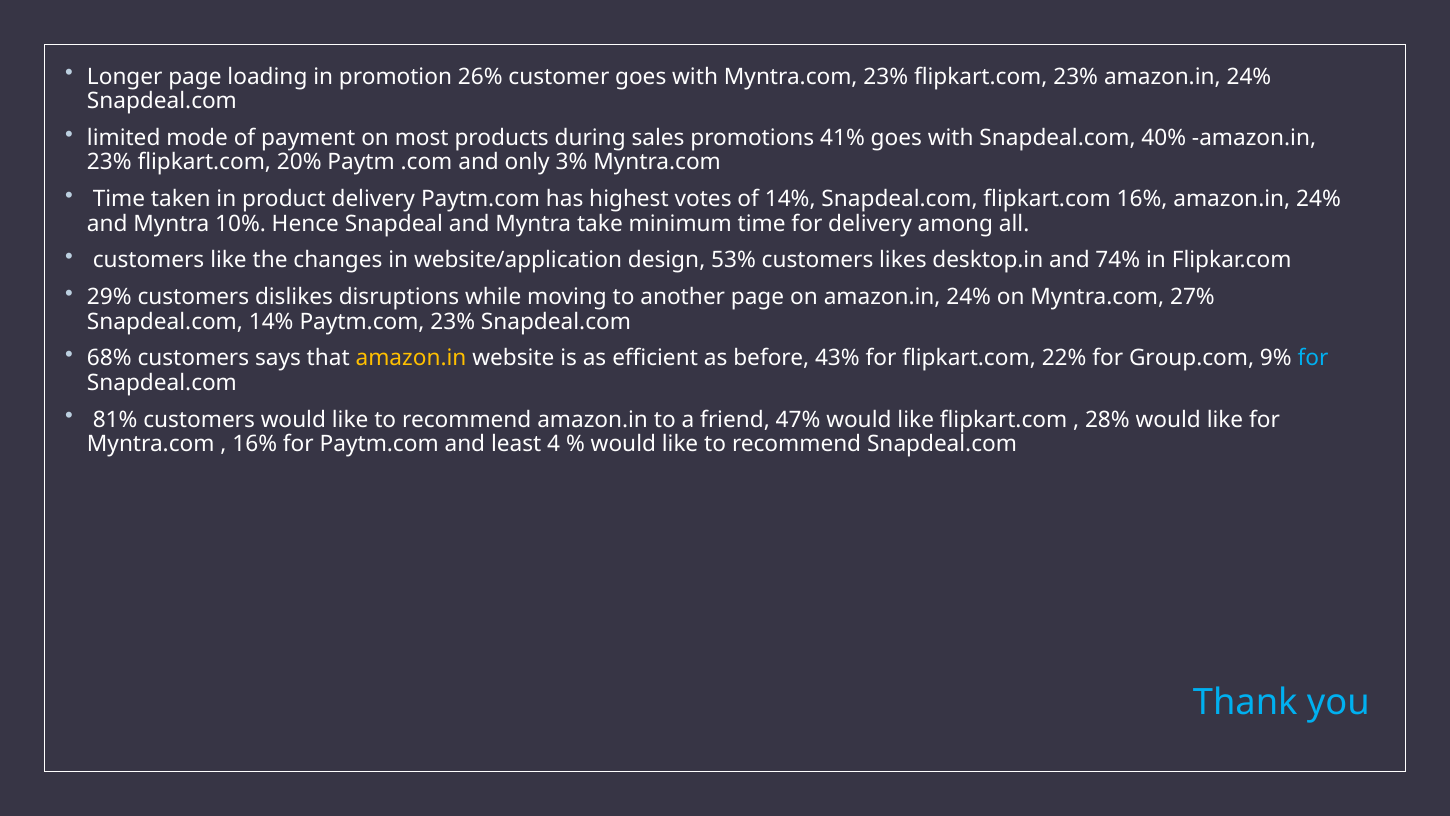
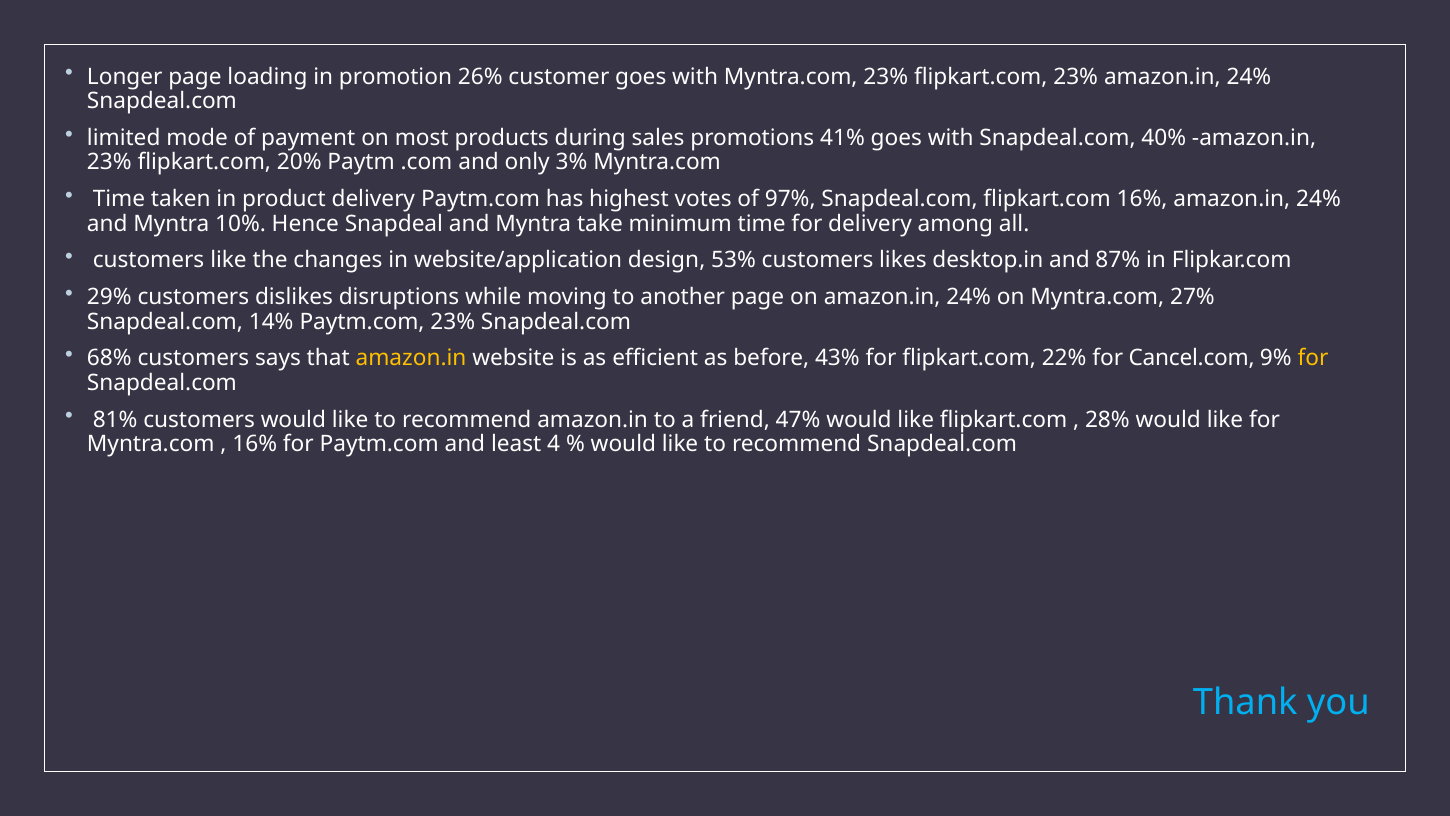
of 14%: 14% -> 97% (790, 199)
74%: 74% -> 87% (1118, 260)
Group.com: Group.com -> Cancel.com (1192, 358)
for colour: light blue -> yellow (1313, 358)
